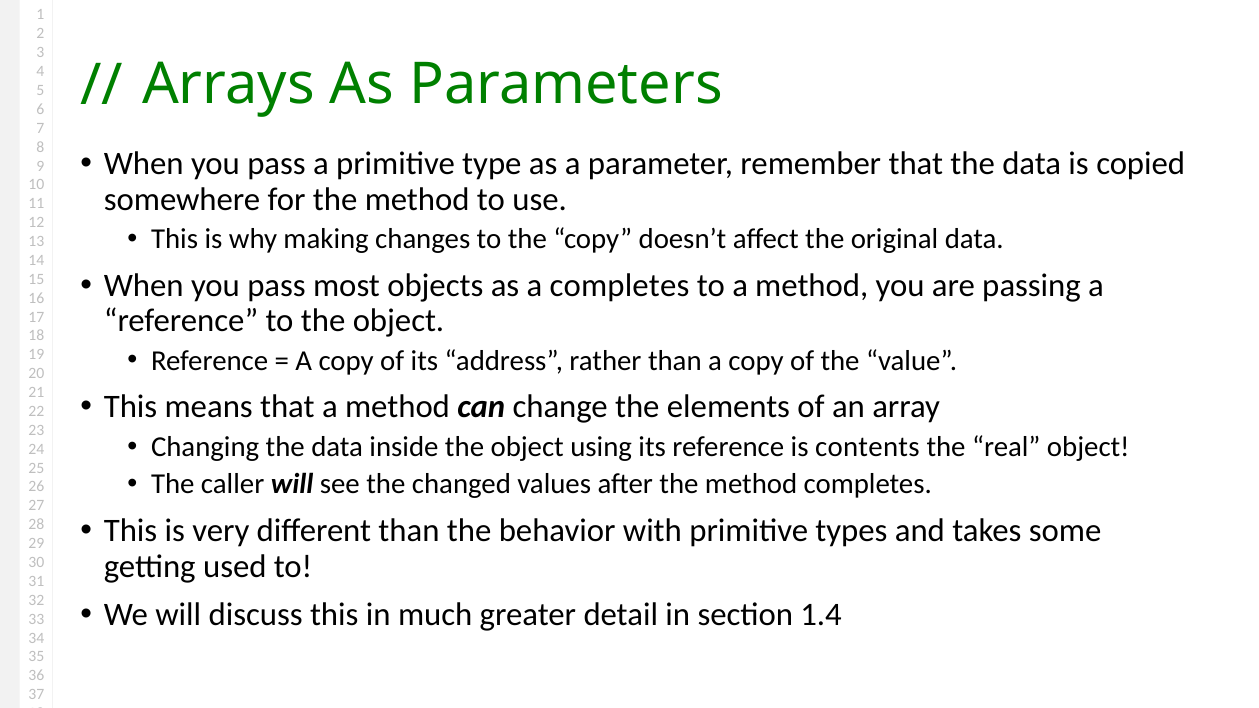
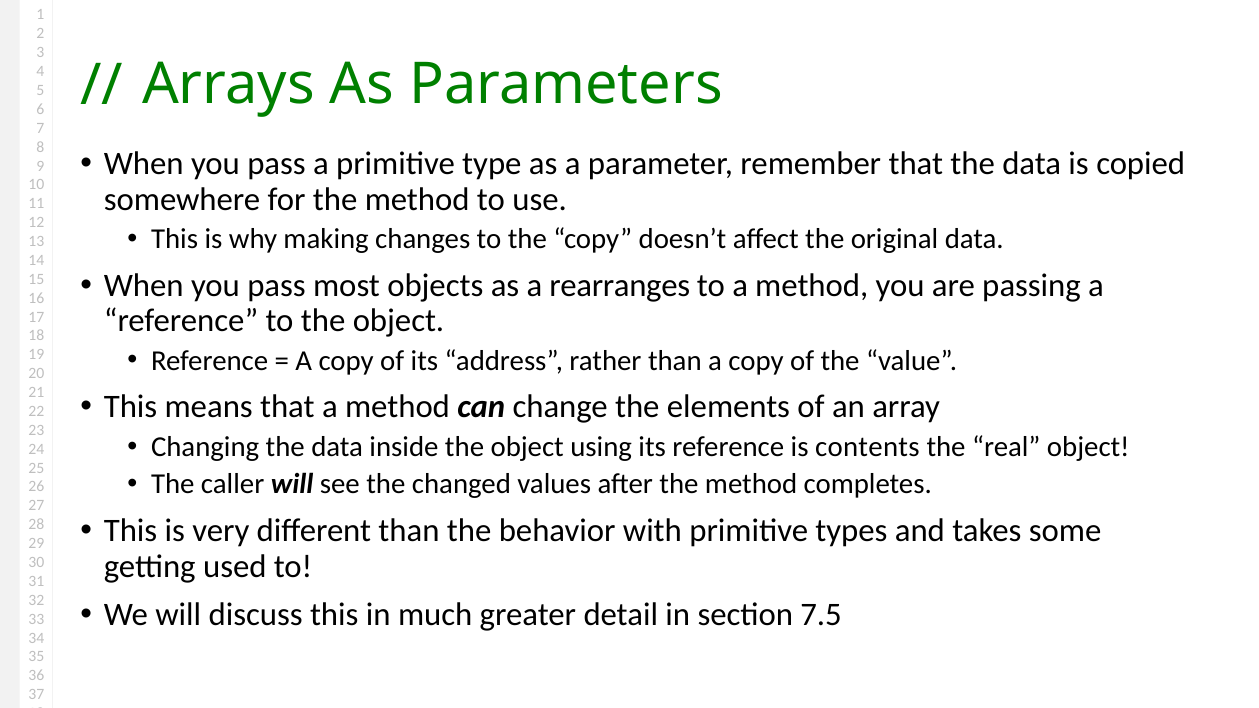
a completes: completes -> rearranges (620, 285)
1.4: 1.4 -> 7.5 (821, 615)
